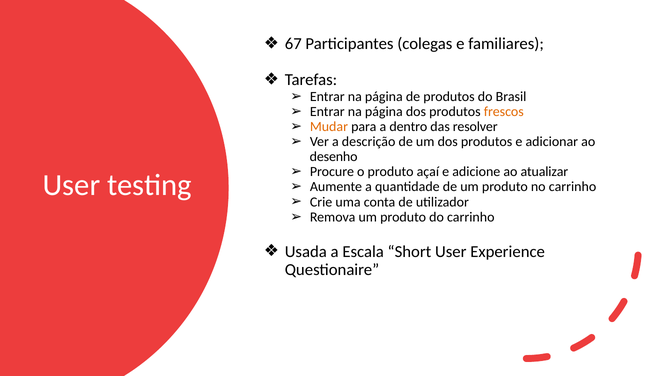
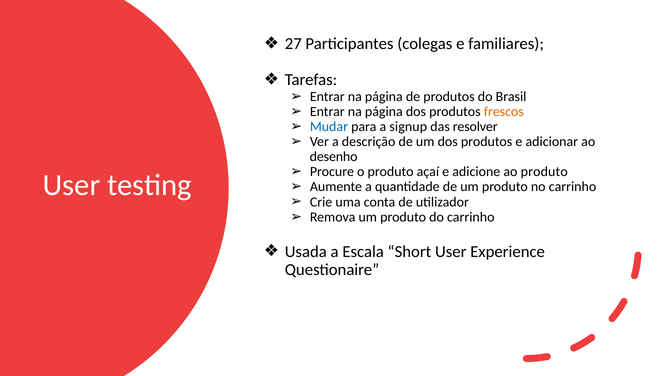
67: 67 -> 27 (293, 44)
Mudar colour: orange -> blue (329, 127)
dentro: dentro -> signup (408, 127)
ao atualizar: atualizar -> produto (544, 172)
